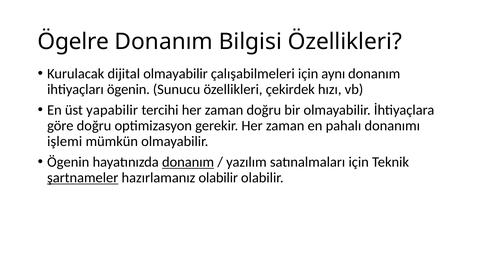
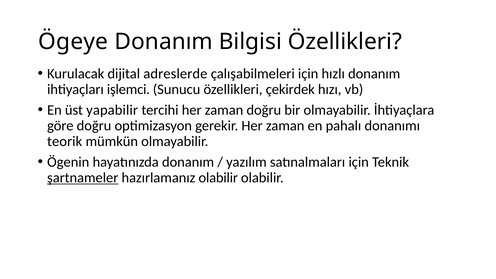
Ögelre: Ögelre -> Ögeye (73, 42)
dijital olmayabilir: olmayabilir -> adreslerde (175, 74)
aynı: aynı -> hızlı (333, 74)
ihtiyaçları ögenin: ögenin -> işlemci (128, 89)
işlemi: işlemi -> teorik (65, 141)
donanım underline: present -> none (188, 162)
